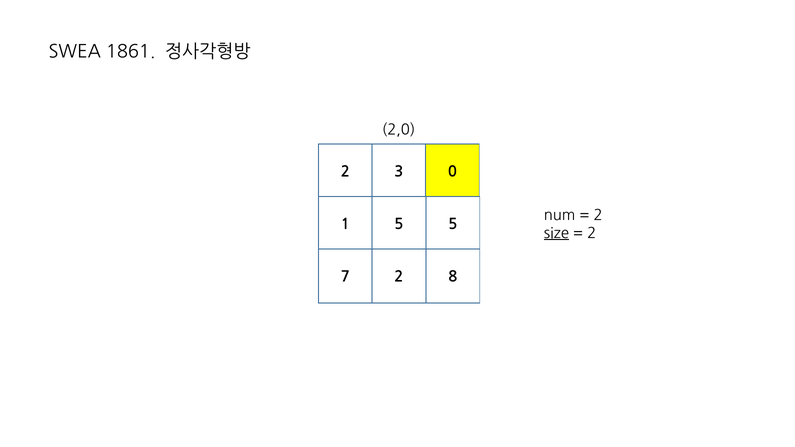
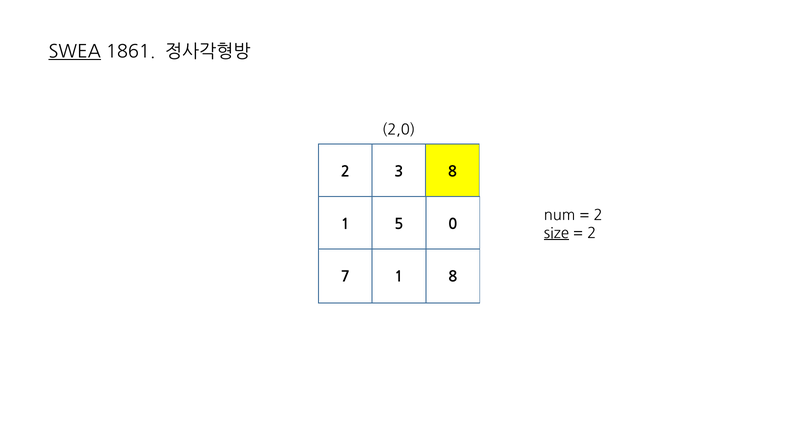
SWEA underline: none -> present (75, 52)
3 0: 0 -> 8 (452, 172)
5 5: 5 -> 0 (453, 225)
7 2: 2 -> 1 (399, 277)
